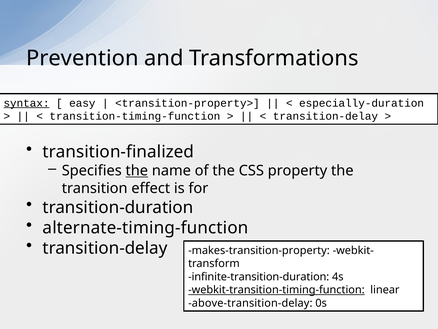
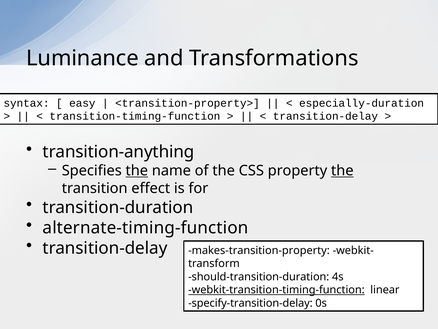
Prevention: Prevention -> Luminance (82, 58)
syntax underline: present -> none (26, 103)
transition-finalized: transition-finalized -> transition-anything (118, 152)
the underline: none -> present (342, 170)
infinite-transition-duration: infinite-transition-duration -> should-transition-duration (259, 276)
above-transition-delay: above-transition-delay -> specify-transition-delay (250, 303)
